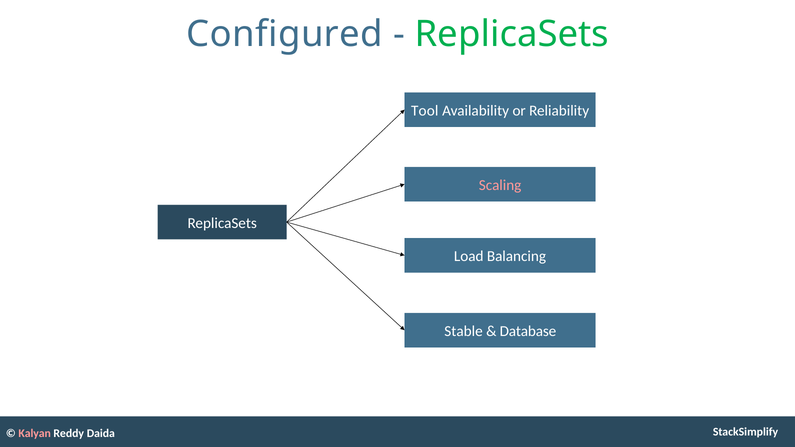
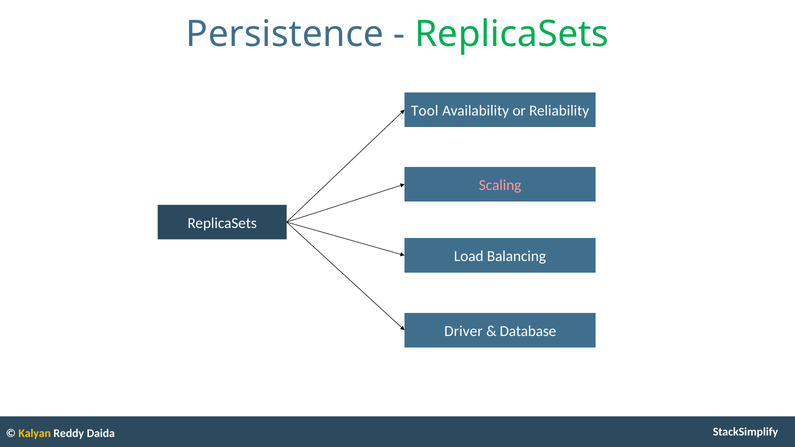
Configured: Configured -> Persistence (285, 34)
Stable: Stable -> Driver (464, 331)
Kalyan colour: pink -> yellow (35, 433)
